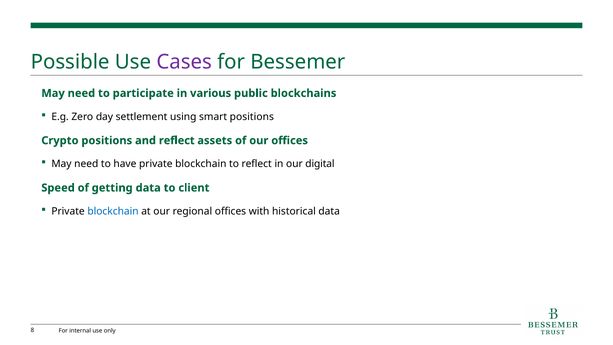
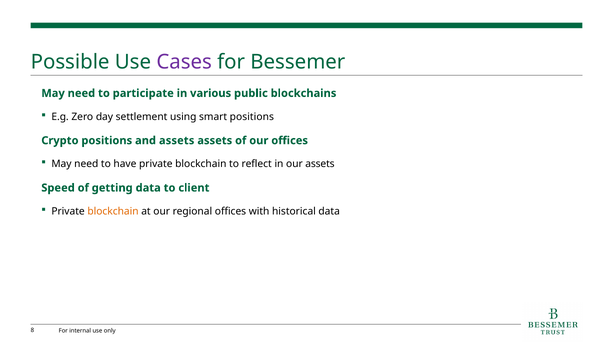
and reflect: reflect -> assets (177, 140)
our digital: digital -> assets (320, 164)
blockchain colour: blue -> orange (113, 211)
